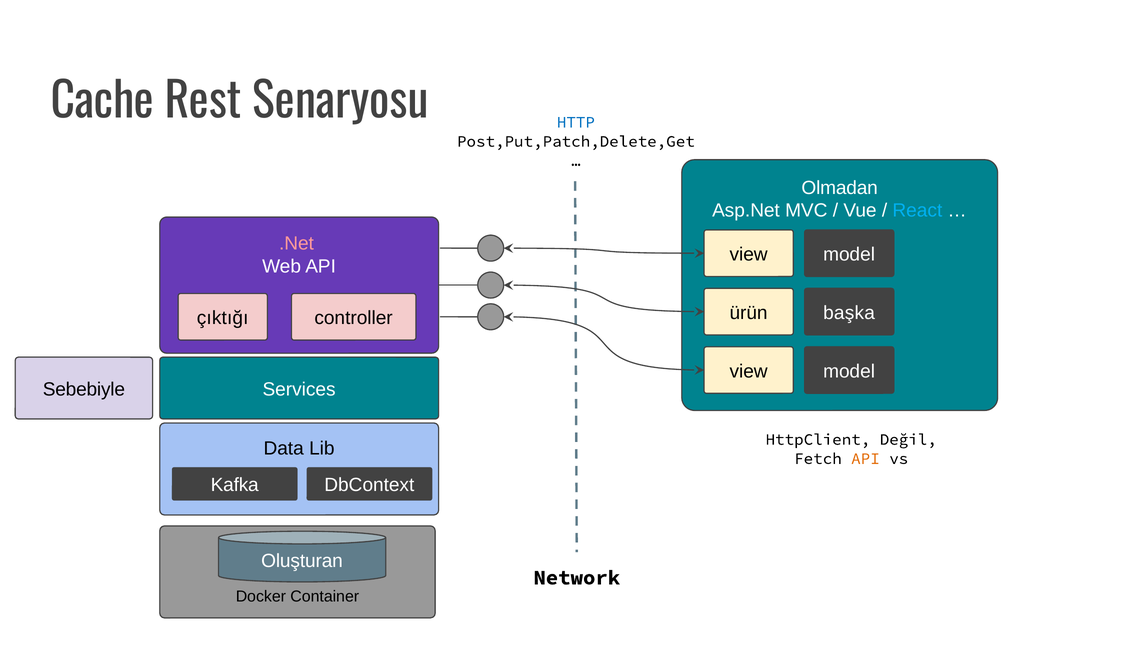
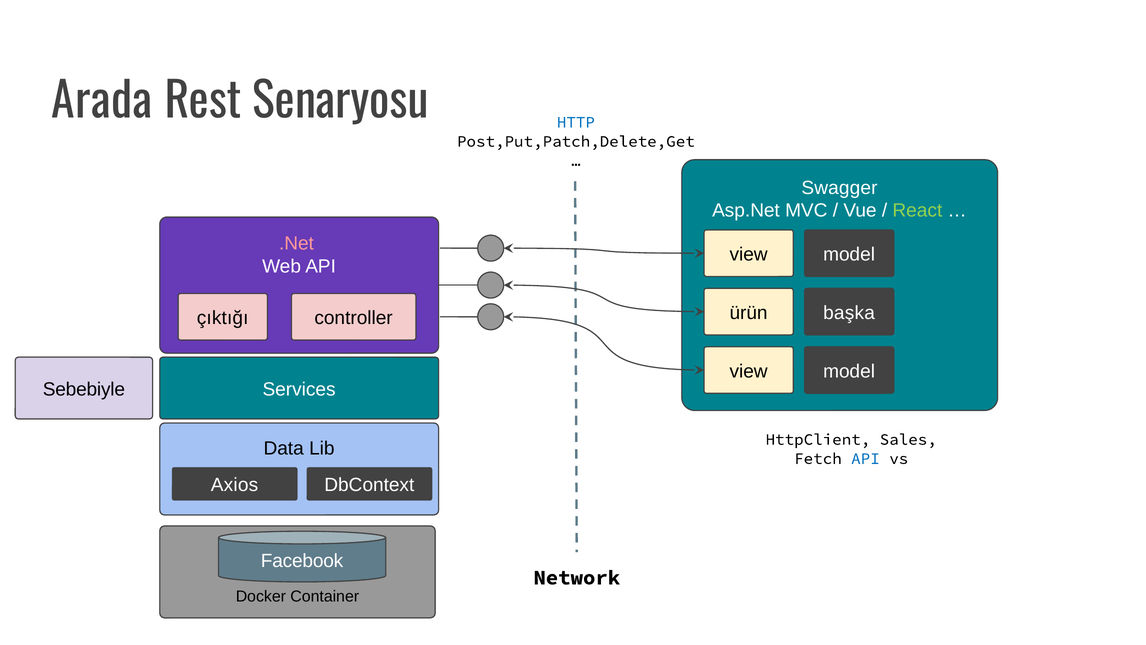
Cache: Cache -> Arada (102, 102)
Olmadan: Olmadan -> Swagger (840, 188)
React colour: light blue -> light green (917, 211)
Değil: Değil -> Sales (908, 439)
API colour: orange -> blue (865, 458)
Kafka: Kafka -> Axios (235, 485)
Oluşturan: Oluşturan -> Facebook (302, 561)
